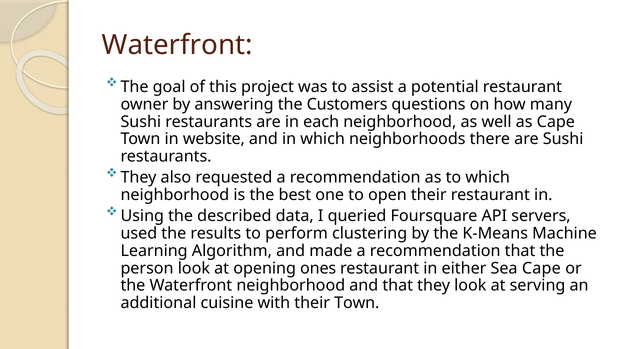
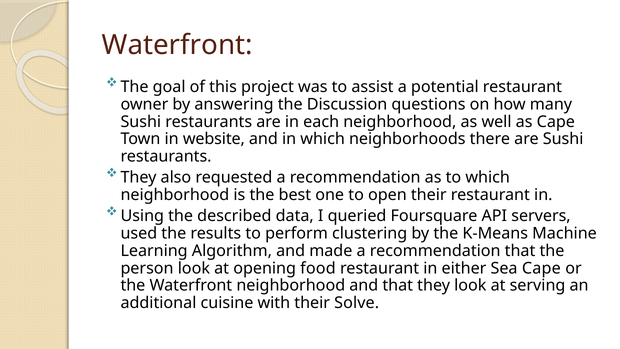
Customers: Customers -> Discussion (347, 104)
ones: ones -> food (318, 268)
their Town: Town -> Solve (357, 303)
